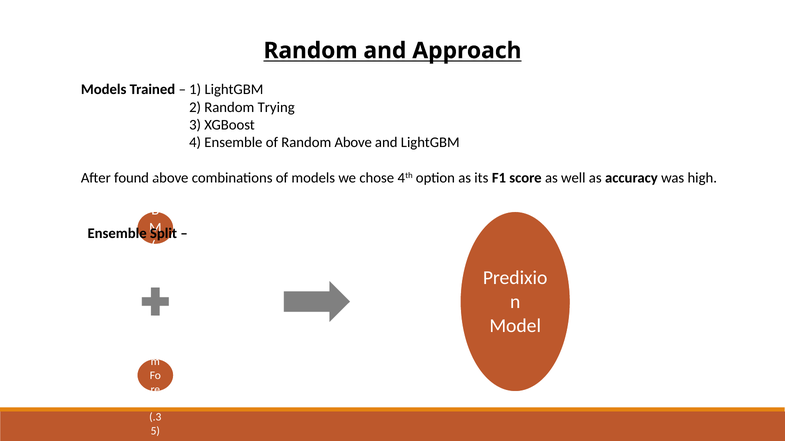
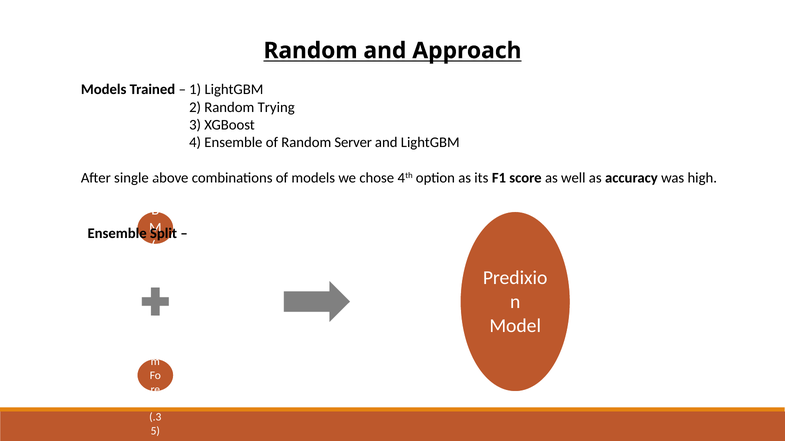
Random Above: Above -> Server (353, 143)
found: found -> single (131, 178)
